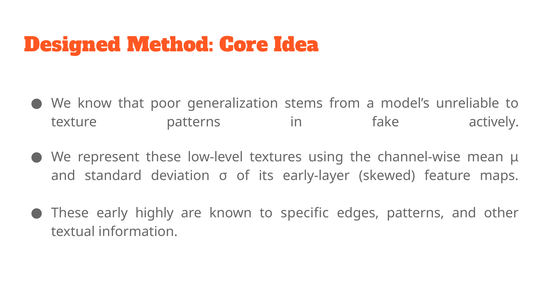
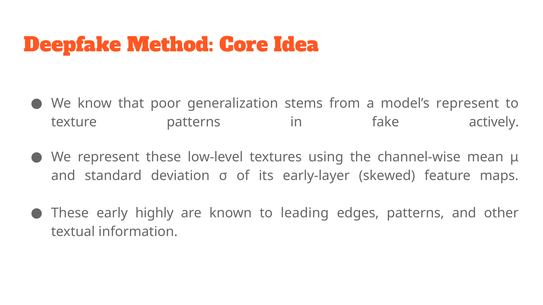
Designed: Designed -> Deepfake (73, 45)
model’s unreliable: unreliable -> represent (468, 103)
specific: specific -> leading (305, 213)
